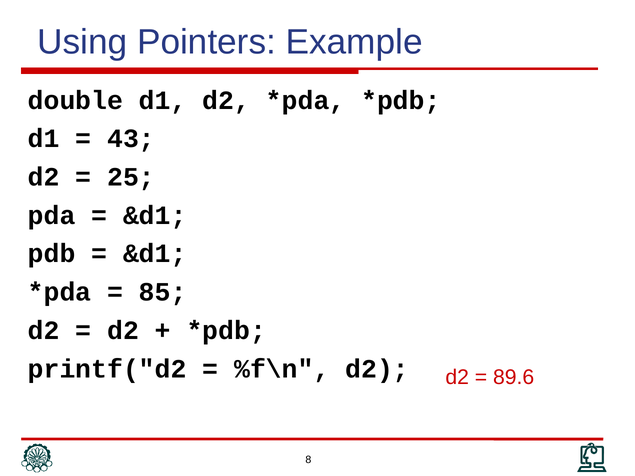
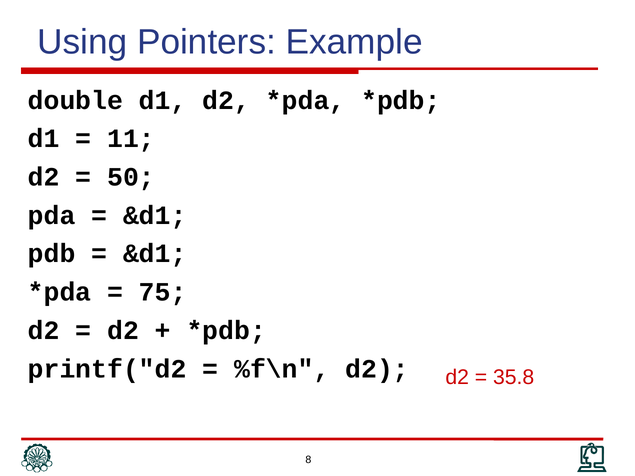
43: 43 -> 11 (131, 139)
25: 25 -> 50 (131, 177)
85: 85 -> 75 (163, 292)
89.6: 89.6 -> 35.8 (514, 377)
